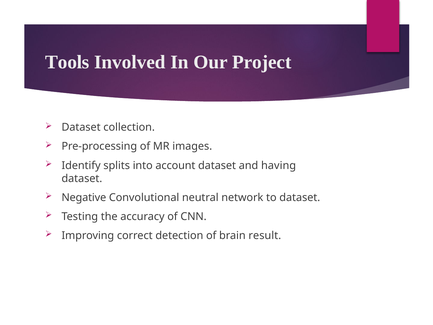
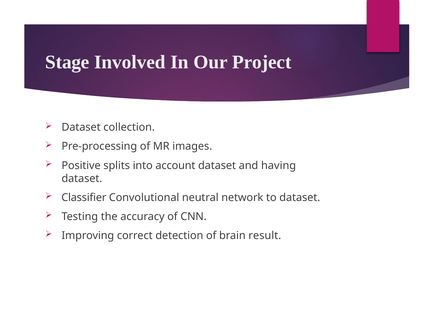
Tools: Tools -> Stage (67, 62)
Identify: Identify -> Positive (81, 165)
Negative: Negative -> Classifier (84, 197)
